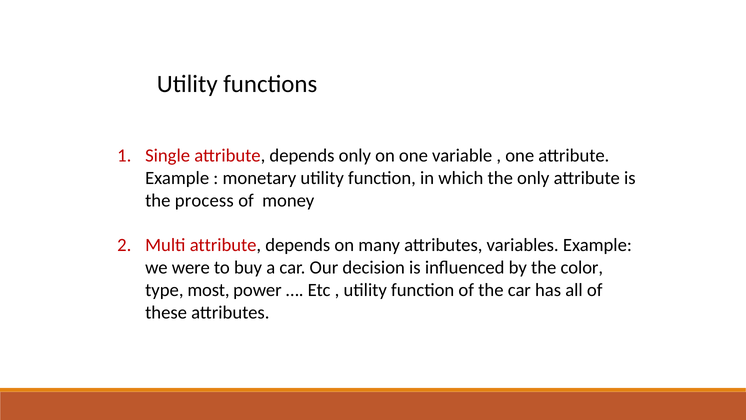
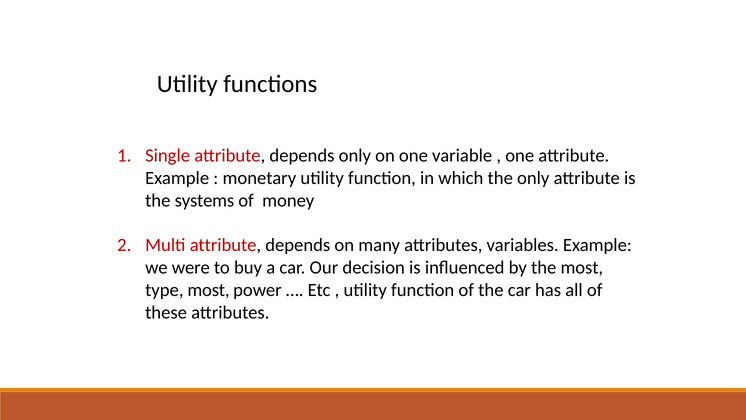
process: process -> systems (204, 200)
the color: color -> most (582, 267)
